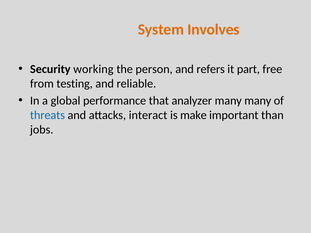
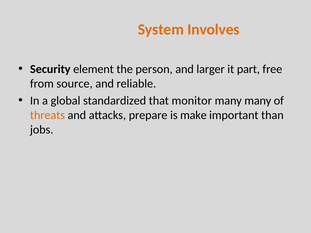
working: working -> element (93, 69)
refers: refers -> larger (211, 69)
testing: testing -> source (75, 84)
performance: performance -> standardized (115, 101)
analyzer: analyzer -> monitor (192, 101)
threats colour: blue -> orange (48, 115)
interact: interact -> prepare (148, 115)
